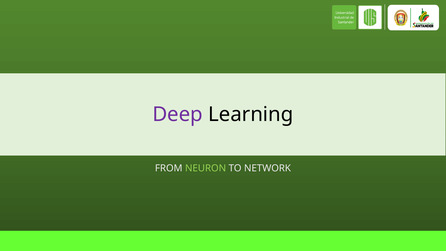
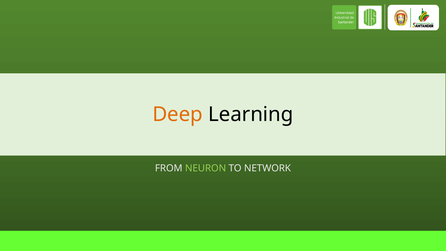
Deep colour: purple -> orange (178, 114)
